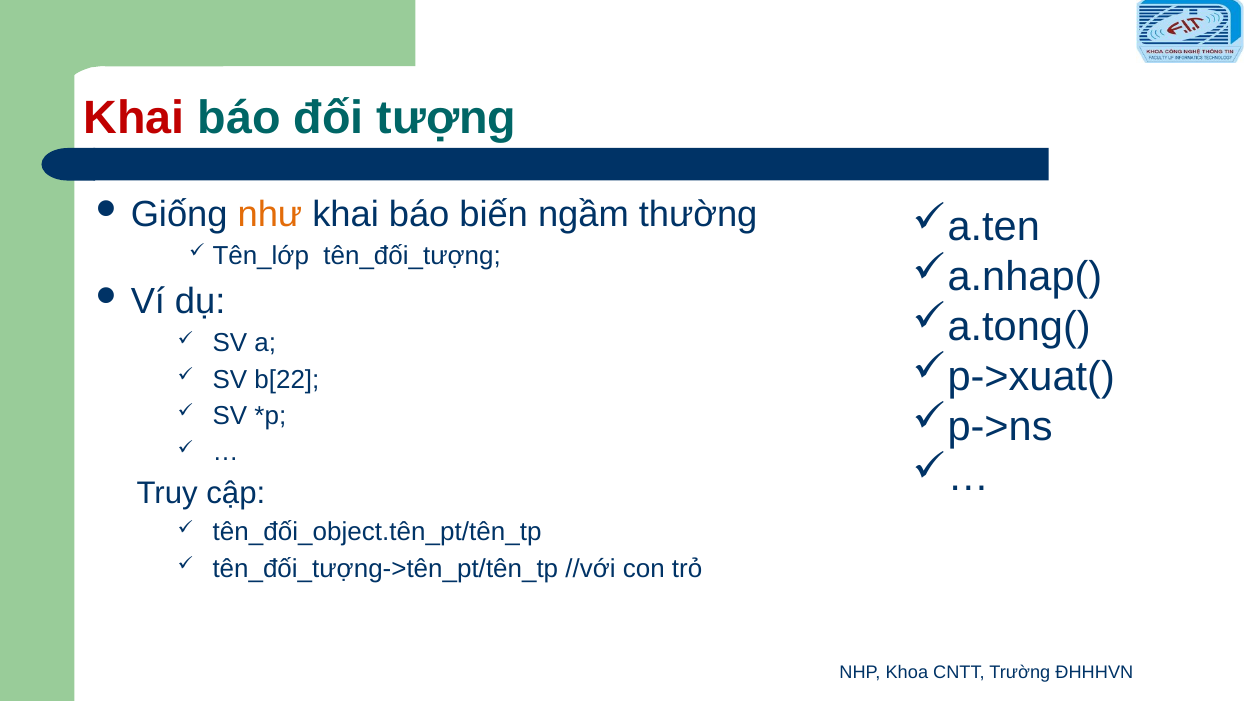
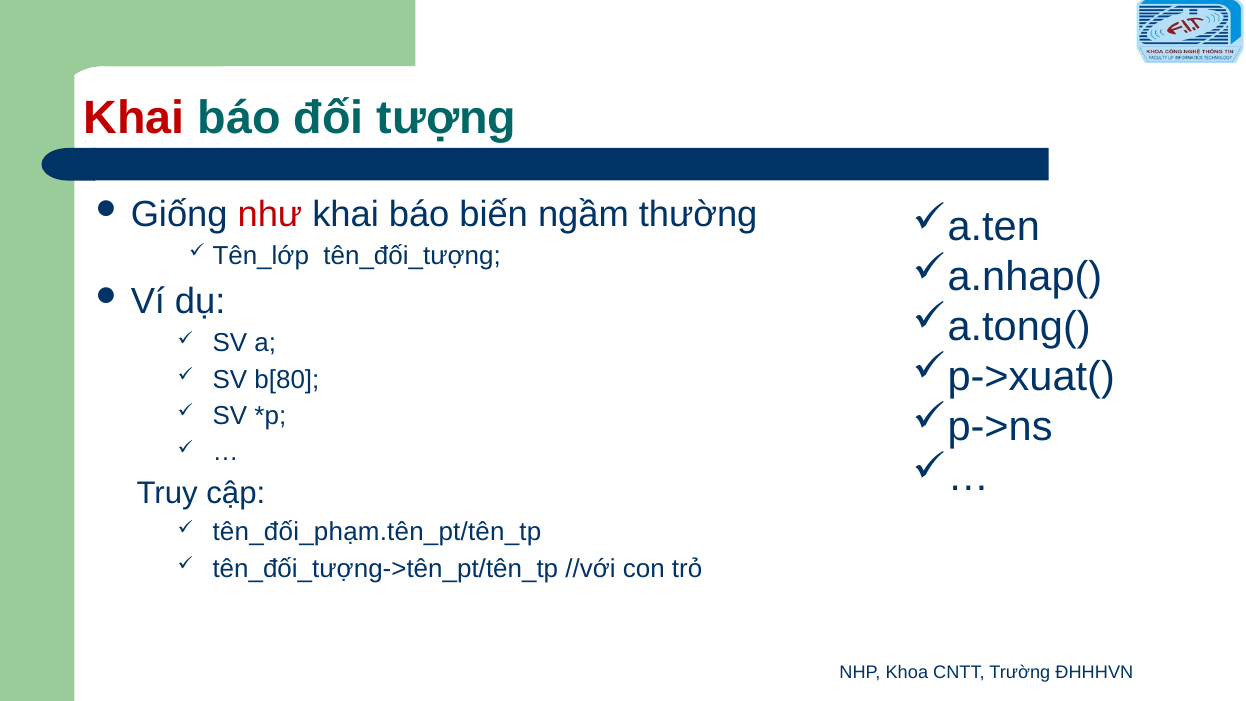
như colour: orange -> red (270, 214)
b[22: b[22 -> b[80 (287, 380)
tên_đối_object.tên_pt/tên_tp: tên_đối_object.tên_pt/tên_tp -> tên_đối_phạm.tên_pt/tên_tp (377, 532)
